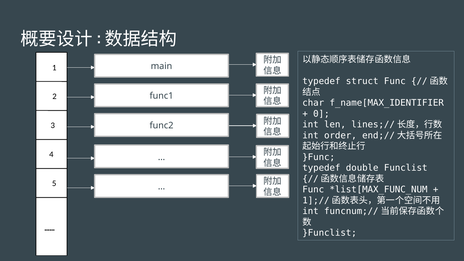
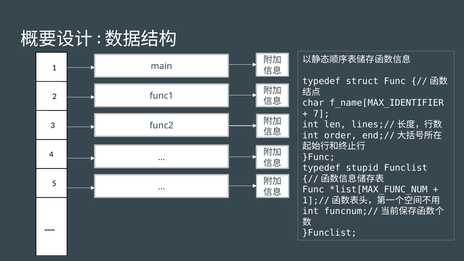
0: 0 -> 7 (321, 114)
double: double -> stupid (362, 168)
